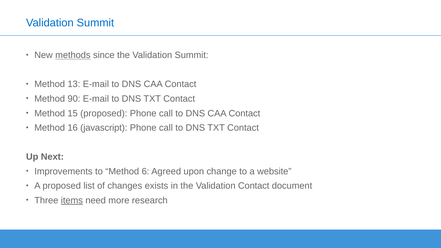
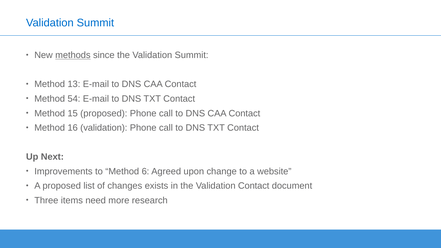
90: 90 -> 54 (74, 99)
16 javascript: javascript -> validation (104, 128)
items underline: present -> none (72, 200)
